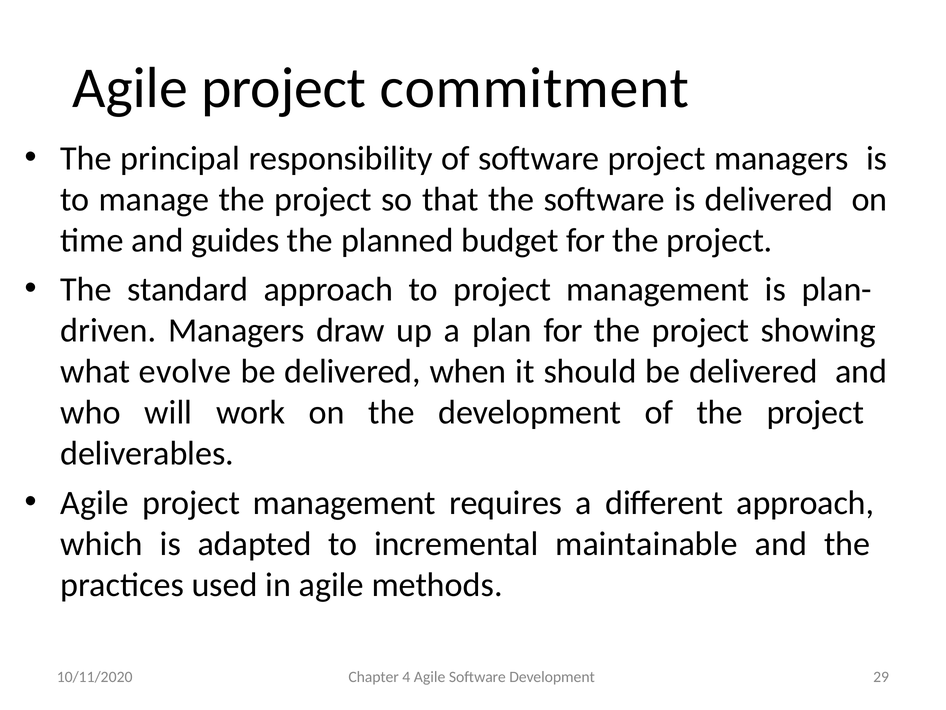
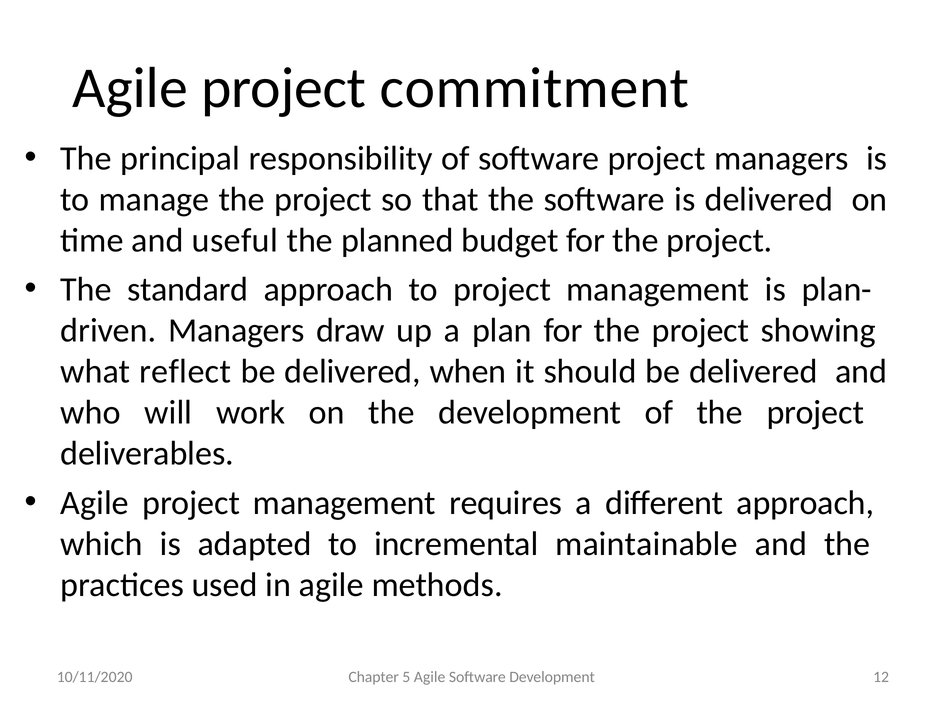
guides: guides -> useful (235, 240)
evolve: evolve -> reflect (185, 371)
4: 4 -> 5 (406, 677)
29: 29 -> 12 (881, 676)
